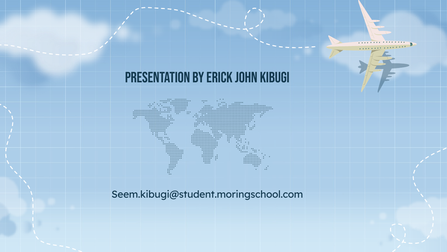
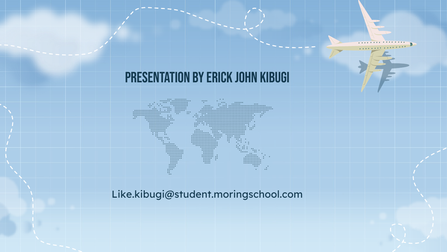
Seem.kibugi@student.moringschool.com: Seem.kibugi@student.moringschool.com -> Like.kibugi@student.moringschool.com (207, 194)
